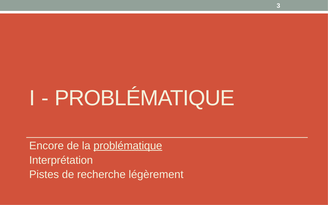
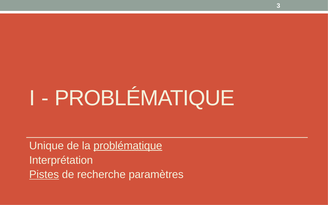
Encore: Encore -> Unique (46, 146)
Pistes underline: none -> present (44, 175)
légèrement: légèrement -> paramètres (156, 175)
